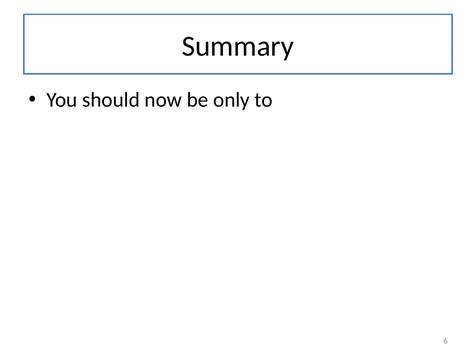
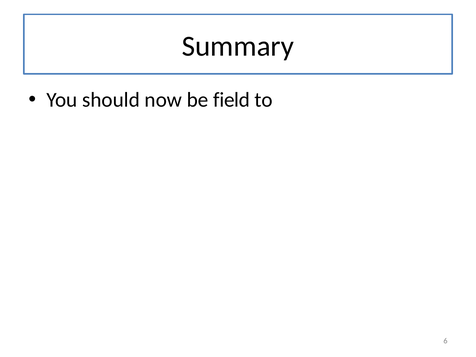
only: only -> field (232, 100)
